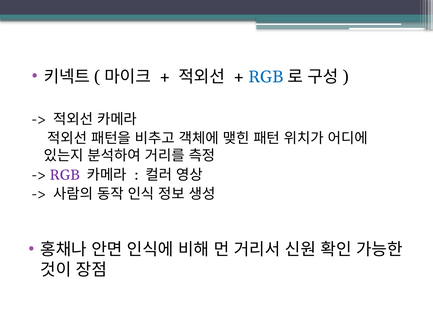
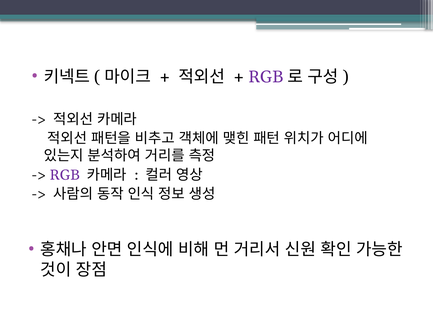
RGB colour: blue -> purple (266, 77)
